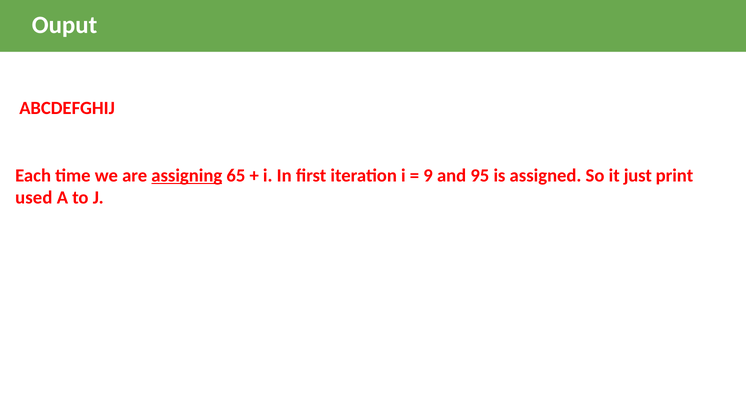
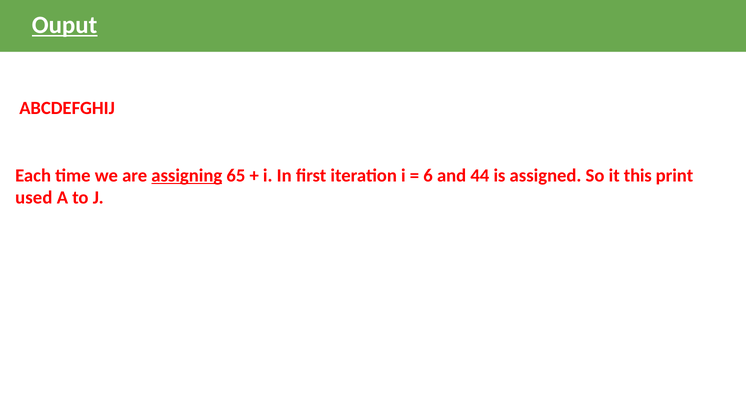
Ouput underline: none -> present (65, 25)
9: 9 -> 6 (428, 176)
95: 95 -> 44 (480, 176)
just: just -> this (638, 176)
